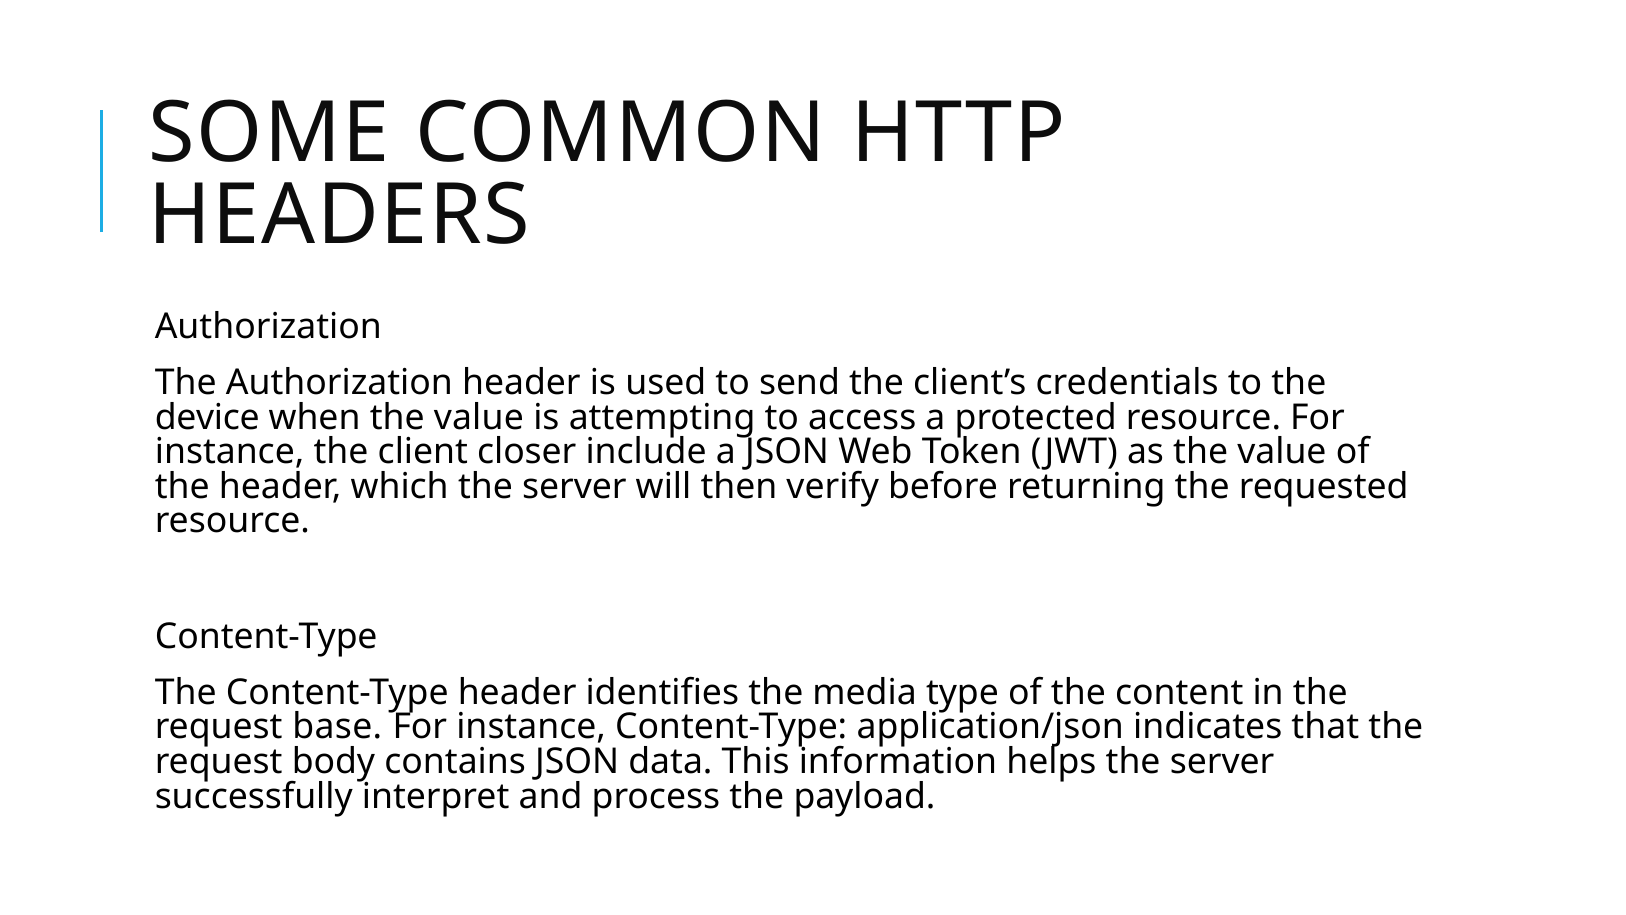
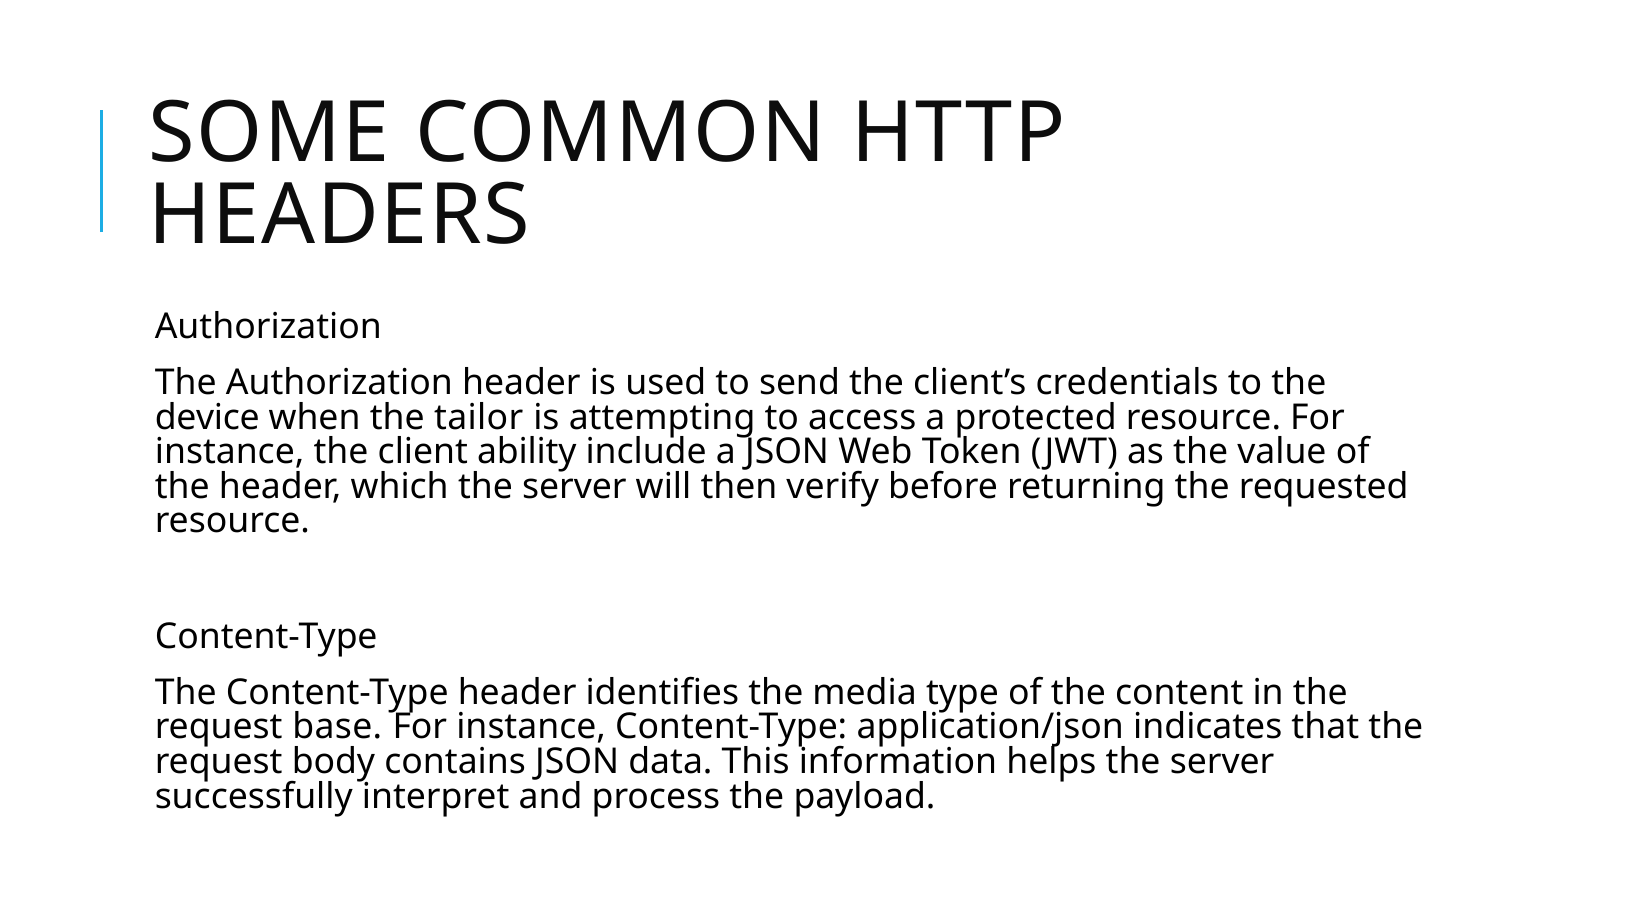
when the value: value -> tailor (479, 417)
closer: closer -> ability (527, 452)
